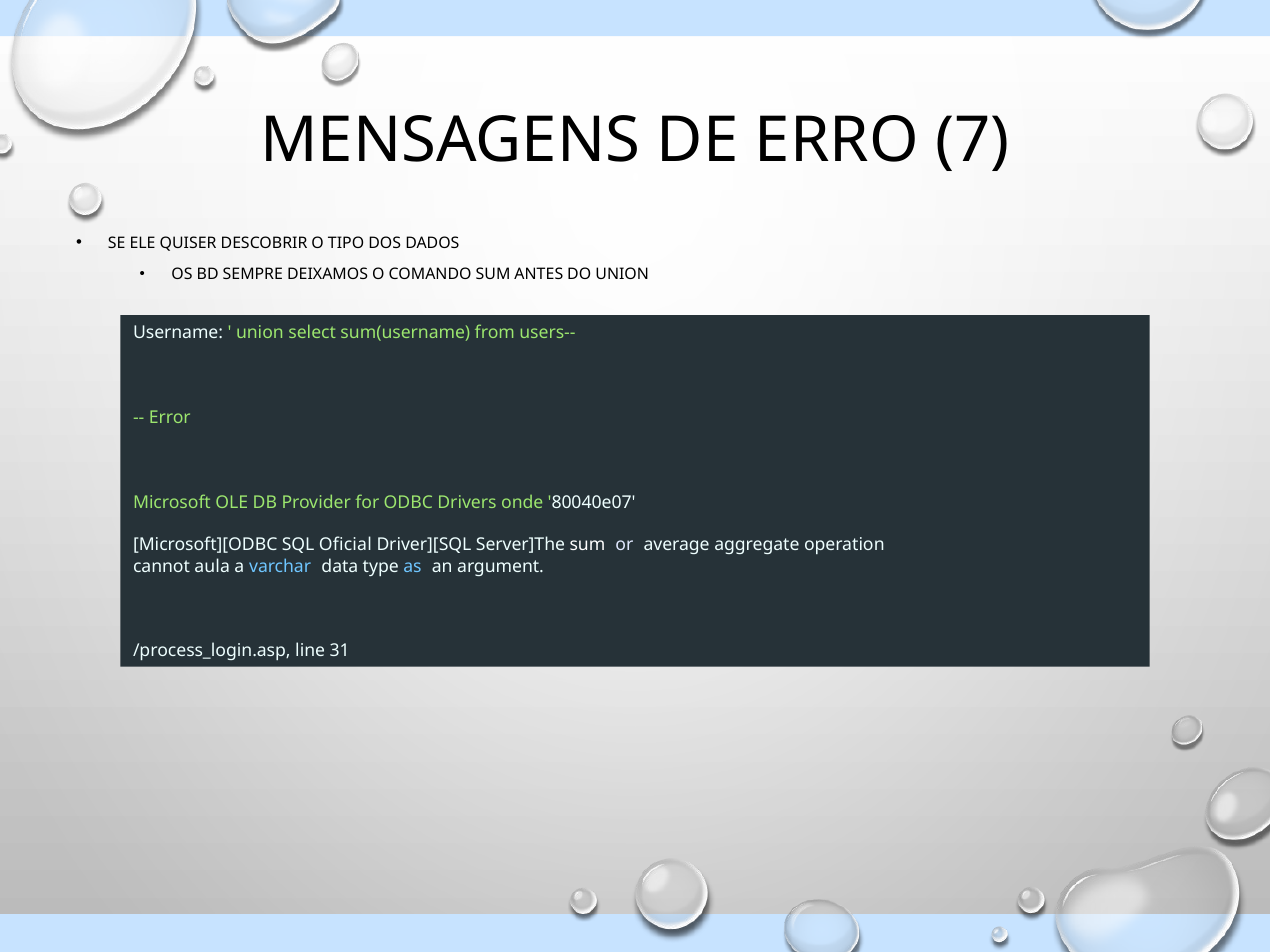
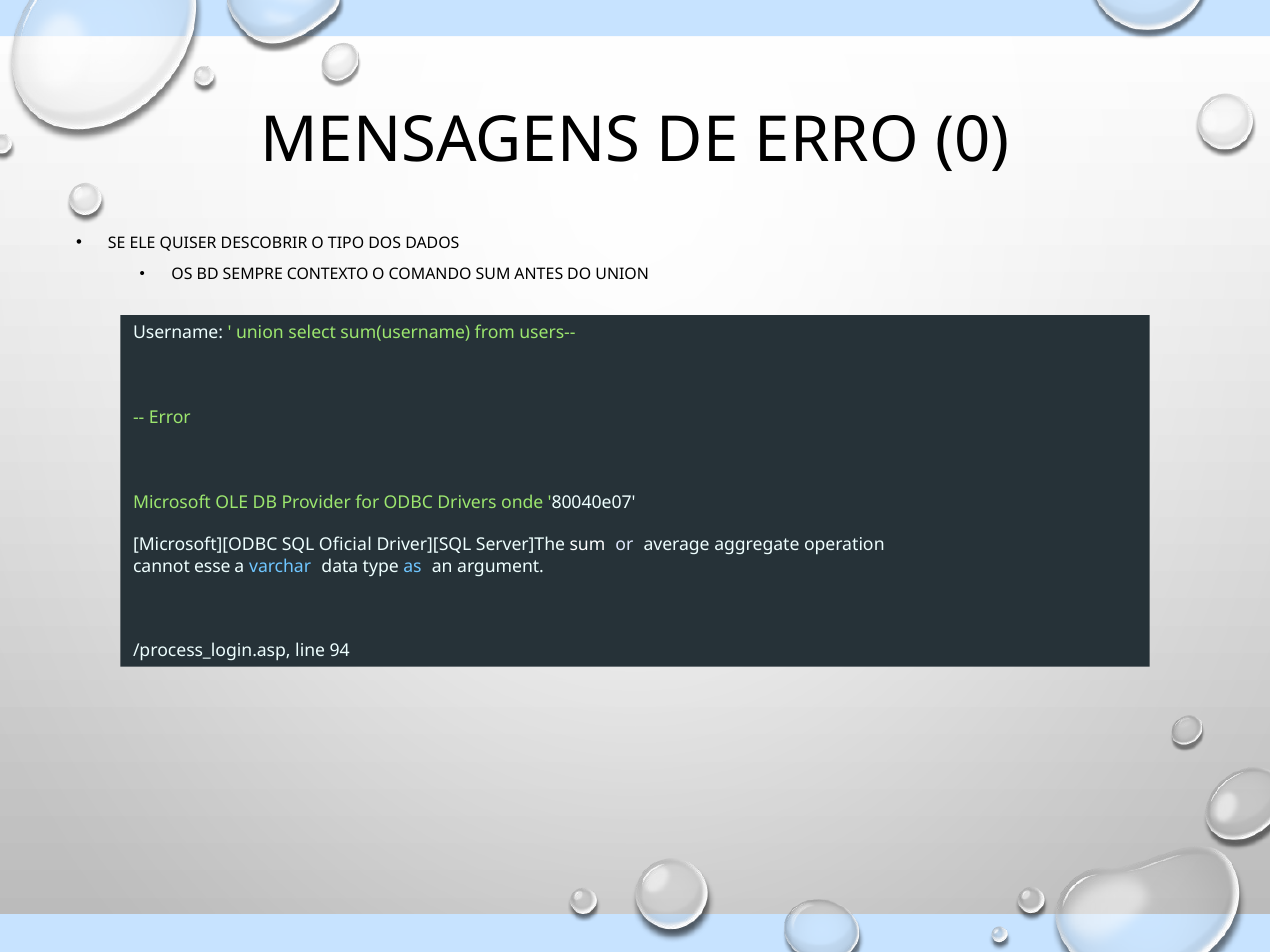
7: 7 -> 0 (972, 141)
DEIXAMOS: DEIXAMOS -> CONTEXTO (328, 275)
aula: aula -> esse (212, 567)
31: 31 -> 94 (340, 651)
